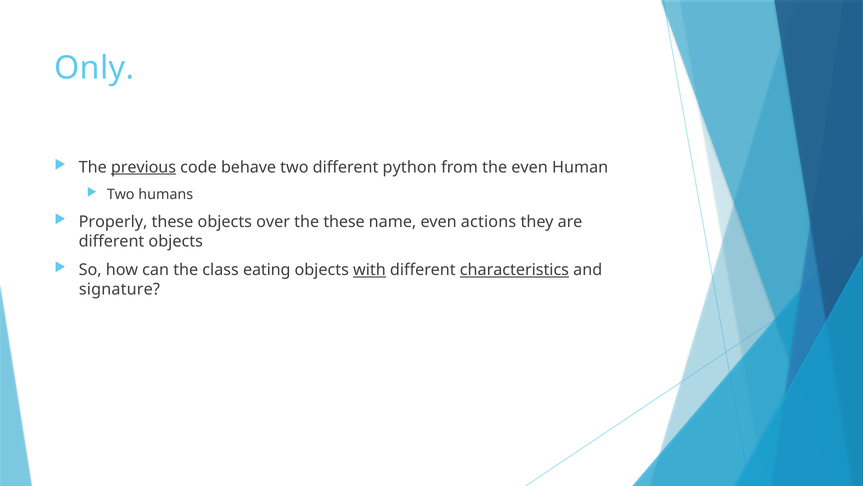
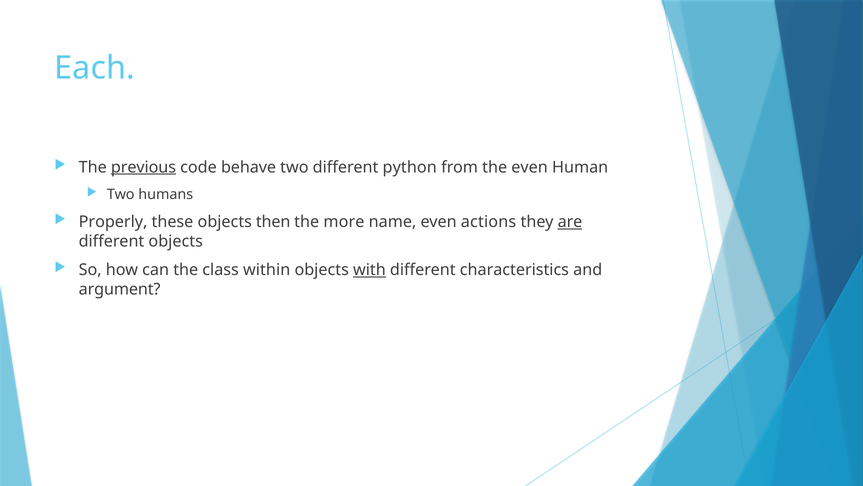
Only: Only -> Each (95, 68)
over: over -> then (273, 222)
the these: these -> more (344, 222)
are underline: none -> present (570, 222)
eating: eating -> within (267, 270)
characteristics underline: present -> none (514, 270)
signature: signature -> argument (120, 289)
